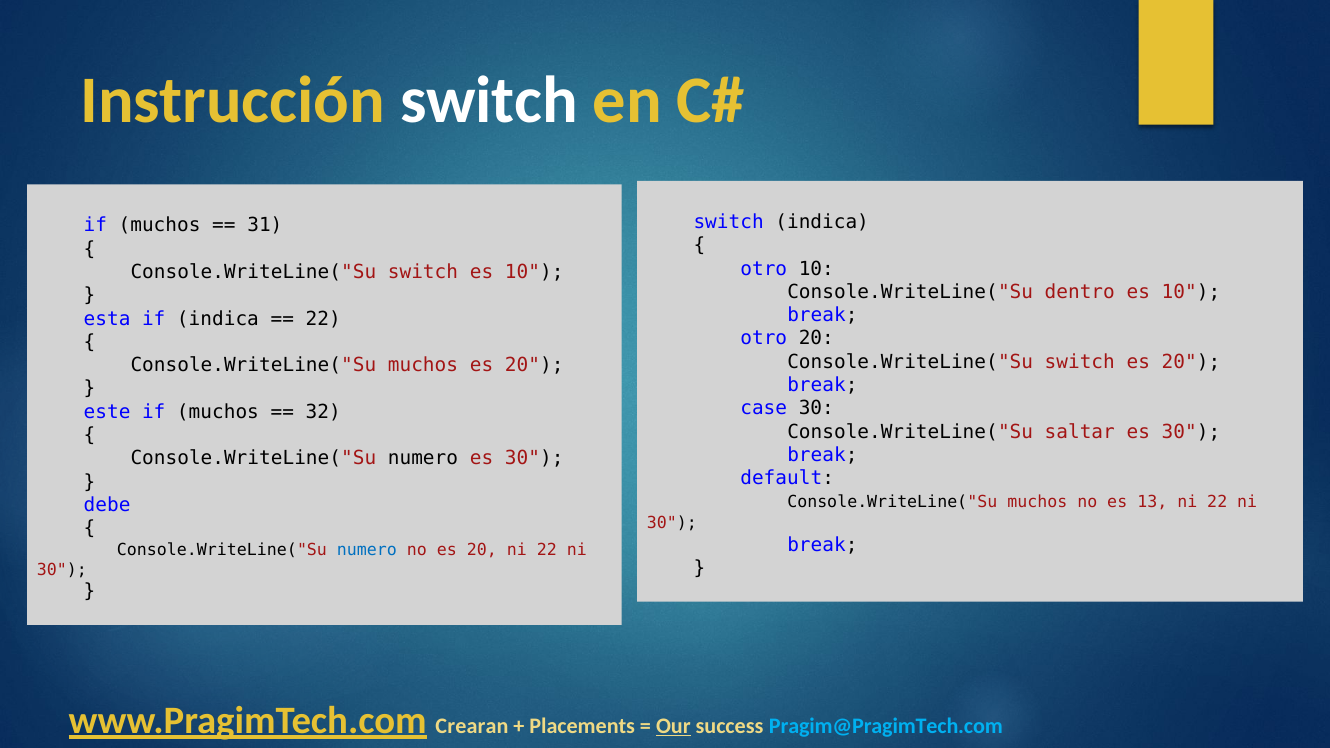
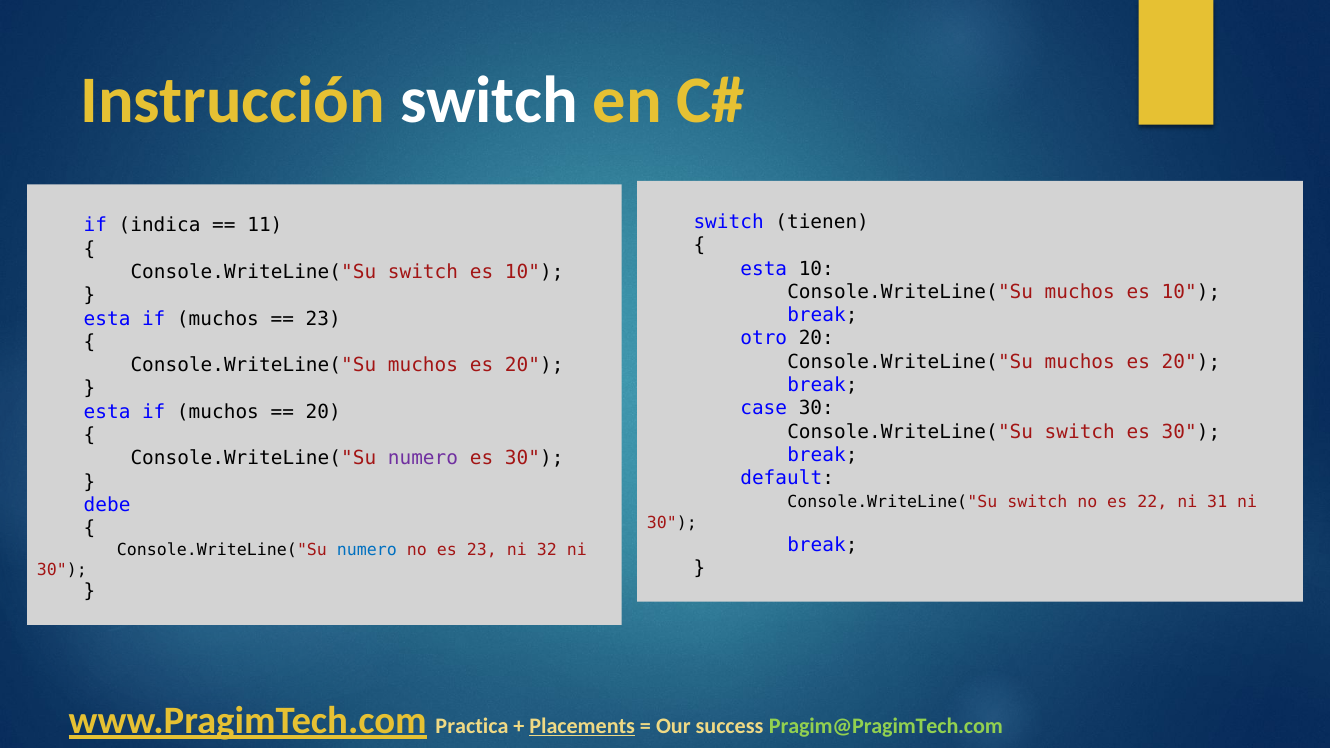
switch indica: indica -> tienen (822, 222)
muchos: muchos -> indica (160, 226)
31: 31 -> 11 (265, 226)
otro: otro -> esta (764, 269)
dentro: dentro -> muchos (1080, 292)
indica: indica -> muchos (218, 319)
22: 22 -> 23 (323, 319)
switch: switch -> muchos (1080, 362)
este: este -> esta (107, 412)
32: 32 -> 20 (323, 412)
saltar: saltar -> switch (1080, 432)
numero colour: black -> purple (423, 458)
muchos: muchos -> switch (1037, 503)
13: 13 -> 22 (1152, 503)
22: 22 -> 31 (1217, 503)
no es 20: 20 -> 23 (482, 550)
22: 22 -> 32 (547, 550)
Crearan: Crearan -> Practica (472, 726)
Placements underline: none -> present (582, 726)
Our underline: present -> none (673, 726)
Pragim@PragimTech.com colour: light blue -> light green (886, 726)
